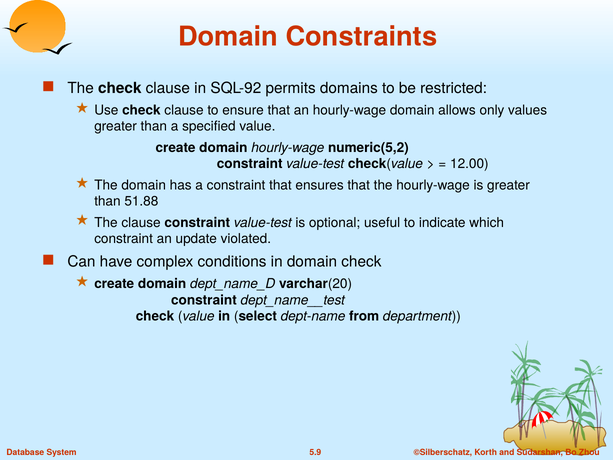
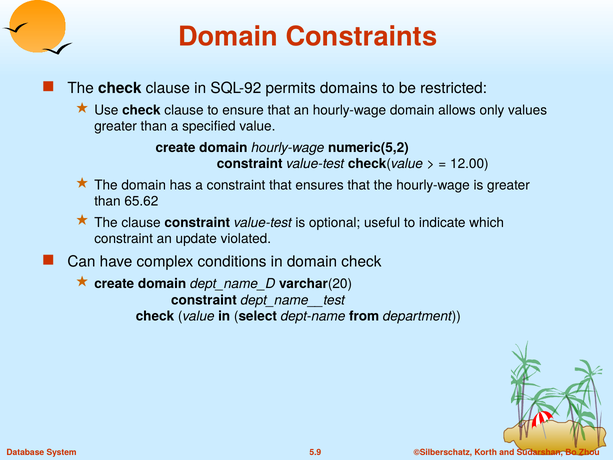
51.88: 51.88 -> 65.62 (141, 201)
